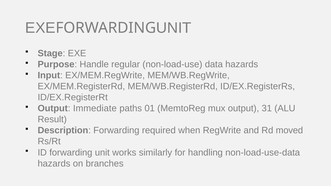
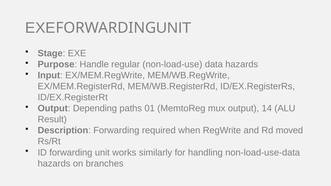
Immediate: Immediate -> Depending (95, 108)
31: 31 -> 14 (267, 108)
